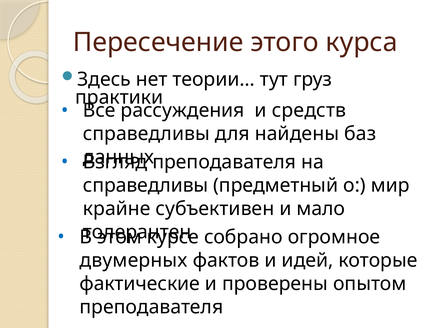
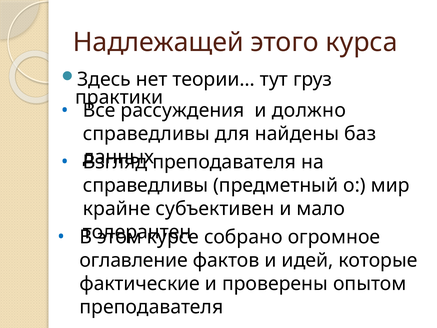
Пересечение: Пересечение -> Надлежащей (158, 42)
средств: средств -> должно (309, 110)
двумерных: двумерных -> оглавление (134, 260)
